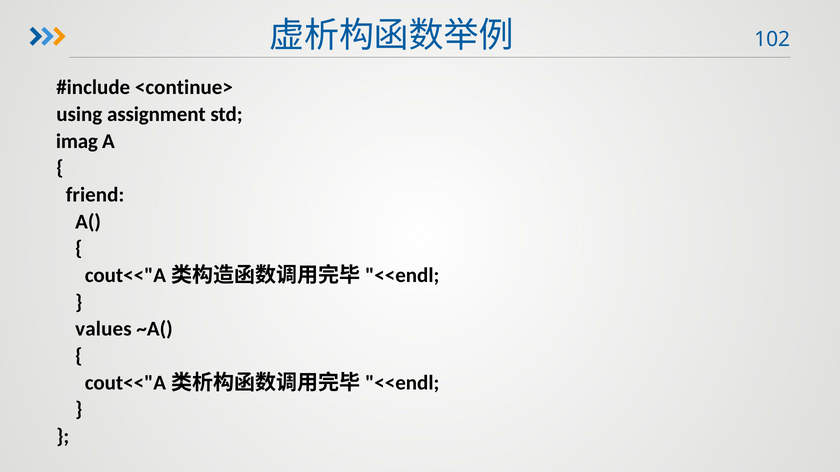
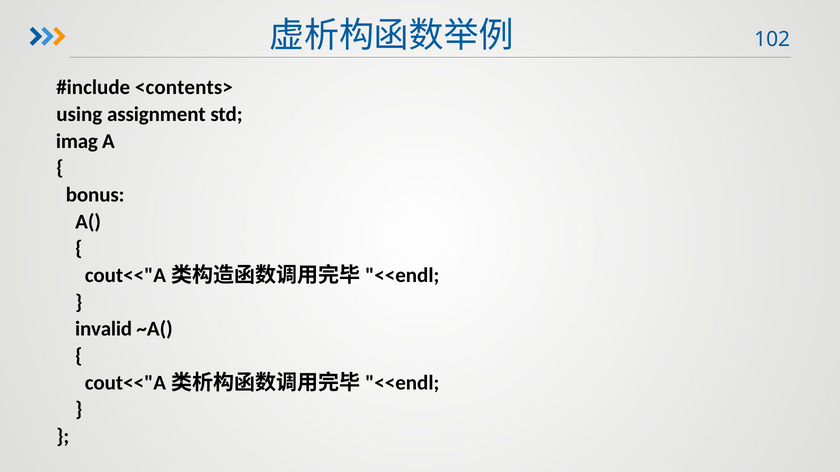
<continue>: <continue> -> <contents> (184, 88)
friend: friend -> bonus (95, 195)
values: values -> invalid (104, 329)
